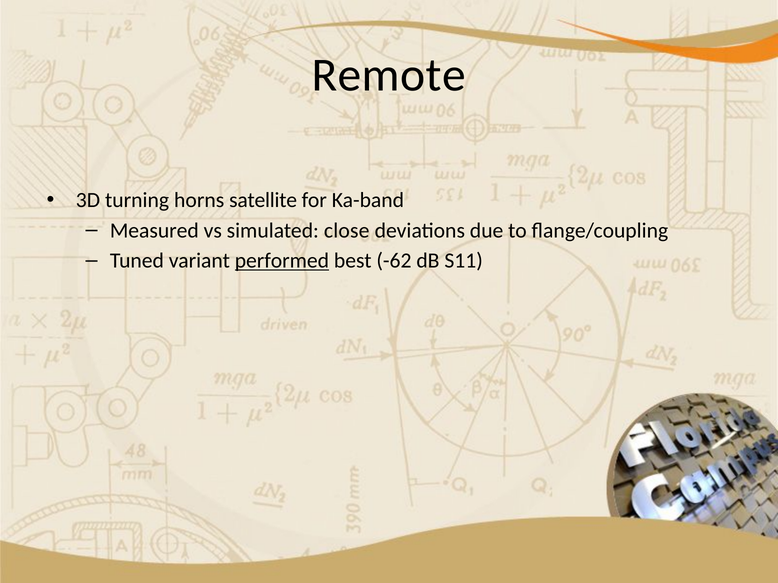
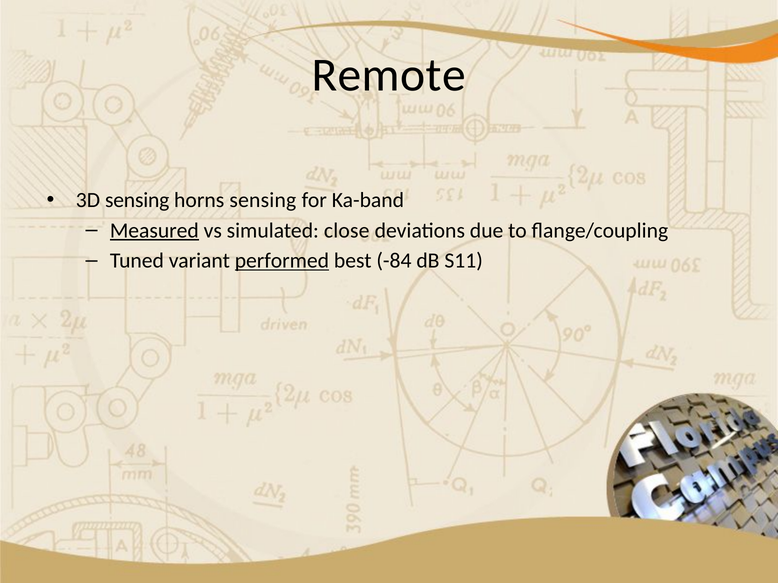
3D turning: turning -> sensing (137, 200)
horns satellite: satellite -> sensing (263, 200)
Measured underline: none -> present (154, 231)
-62: -62 -> -84 (394, 261)
